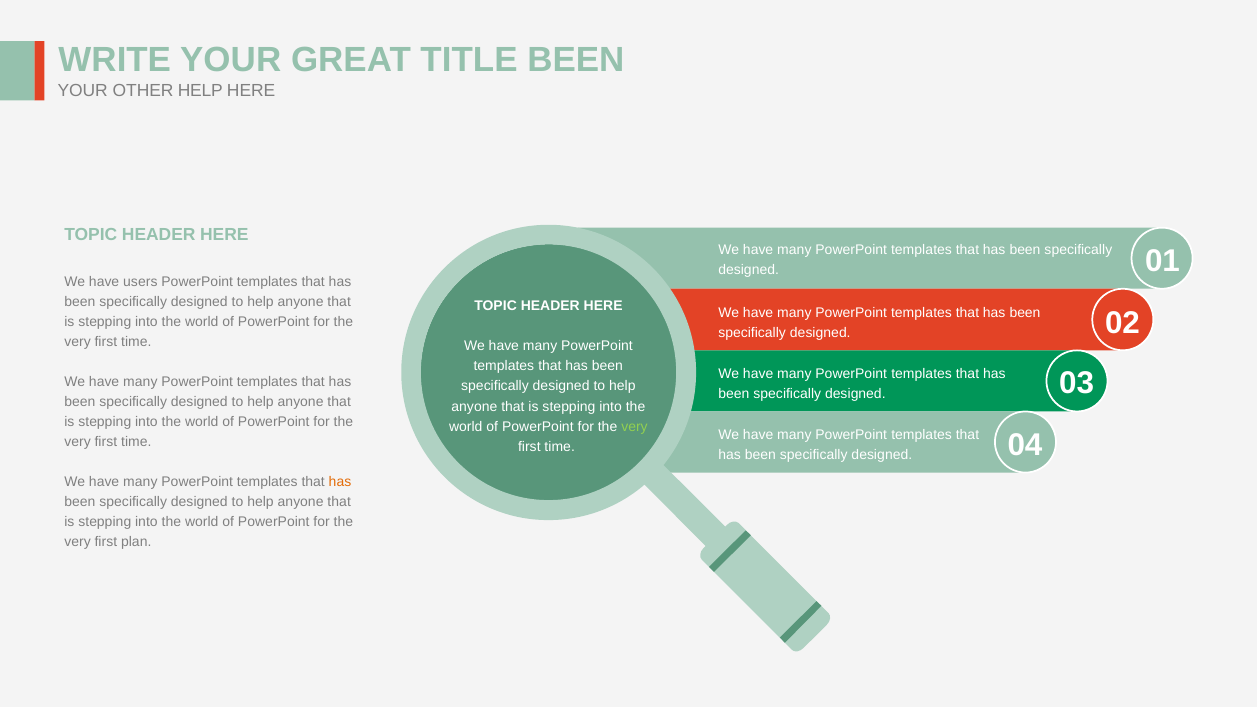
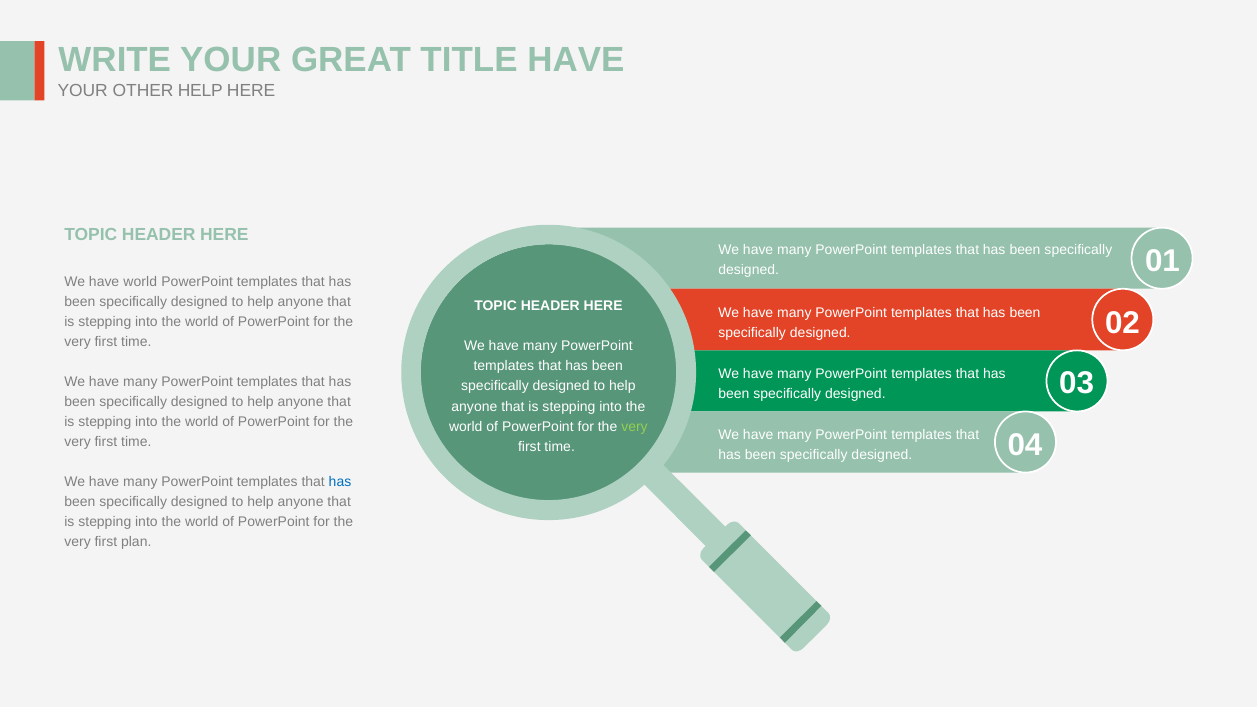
TITLE BEEN: BEEN -> HAVE (576, 60)
have users: users -> world (140, 281)
has colour: orange -> blue (340, 482)
